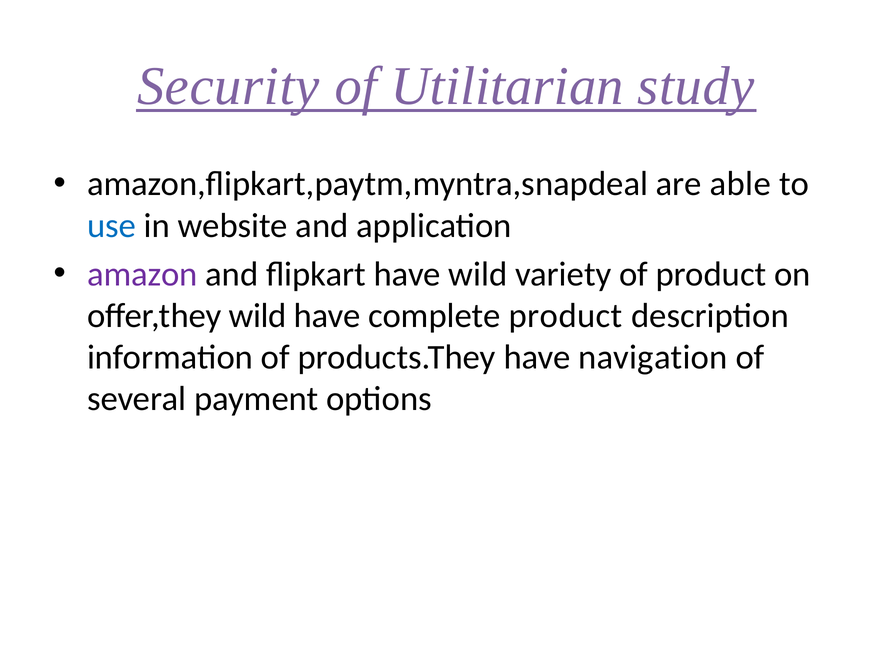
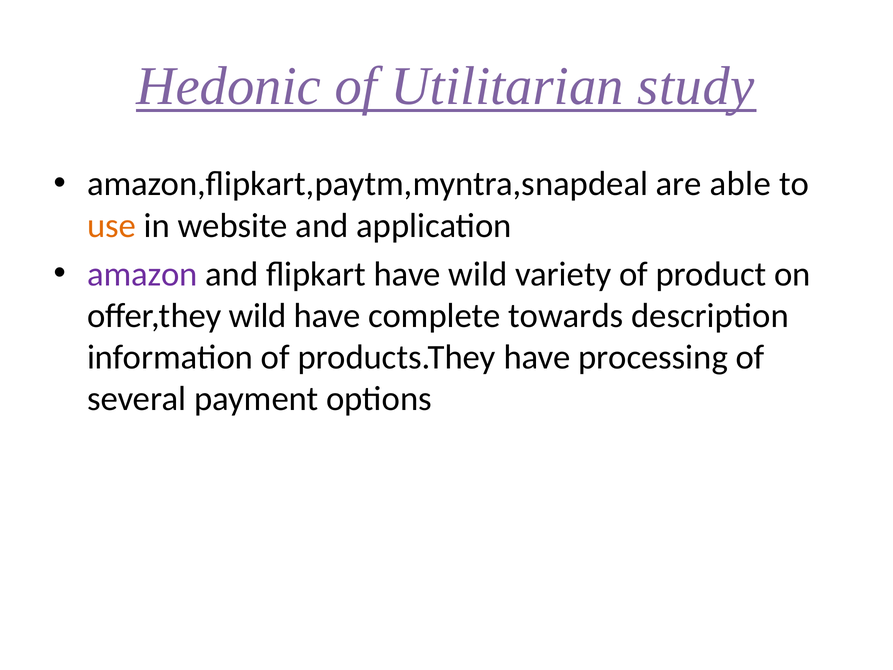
Security: Security -> Hedonic (229, 86)
use colour: blue -> orange (112, 226)
complete product: product -> towards (566, 316)
navigation: navigation -> processing (653, 357)
